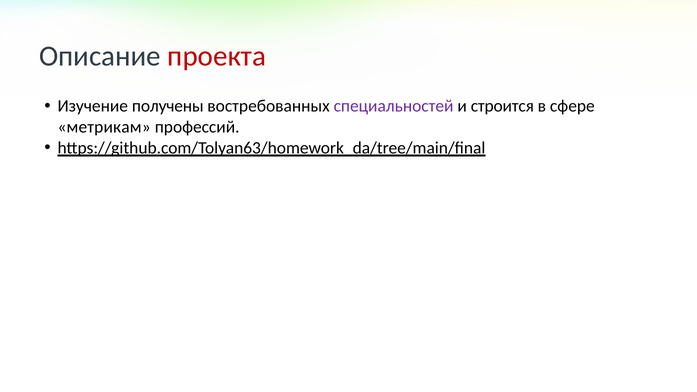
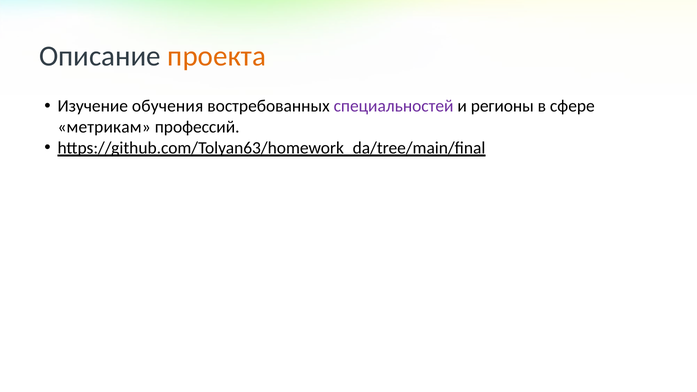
проекта colour: red -> orange (217, 56)
получены: получены -> обучения (168, 106)
строится: строится -> регионы (502, 106)
